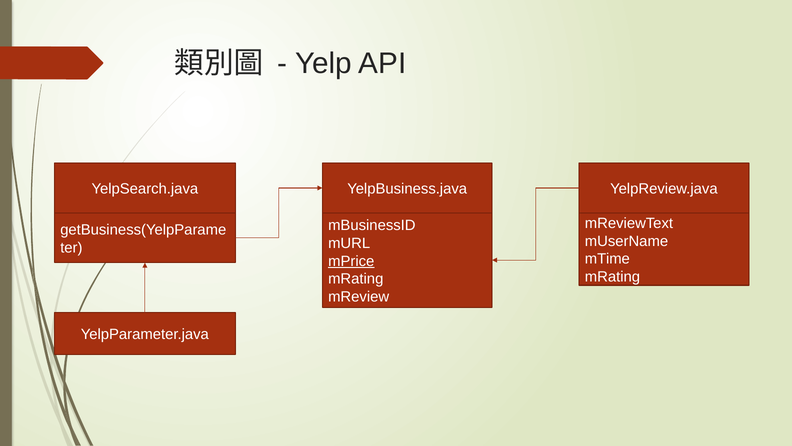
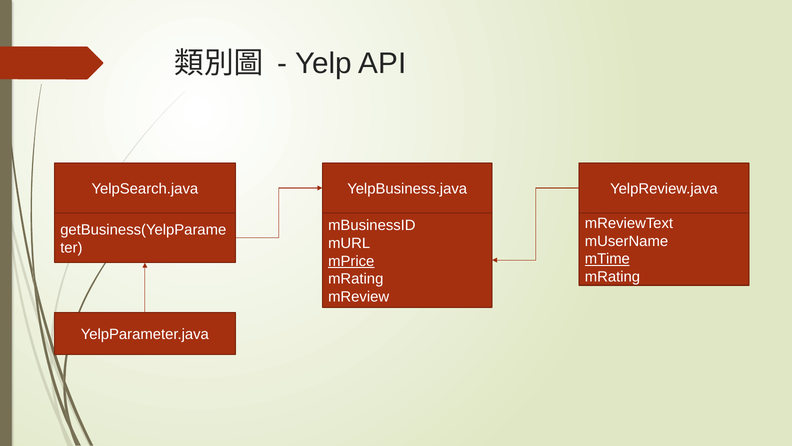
mTime underline: none -> present (607, 259)
